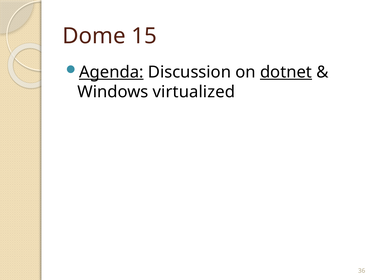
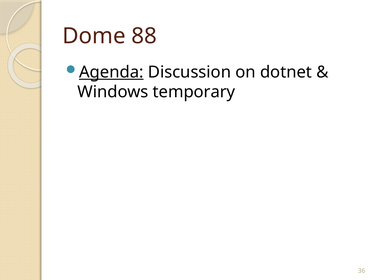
15: 15 -> 88 (144, 36)
dotnet underline: present -> none (286, 72)
virtualized: virtualized -> temporary (194, 92)
